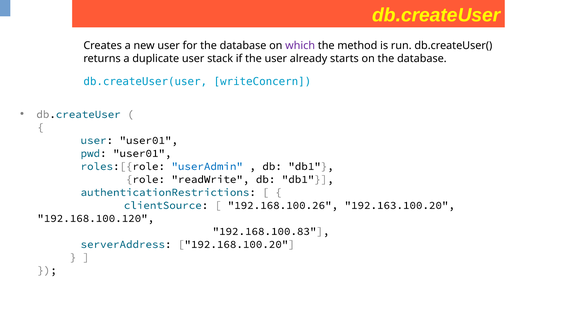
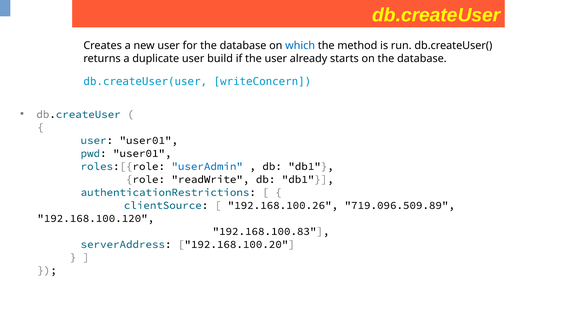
which colour: purple -> blue (300, 45)
stack: stack -> build (220, 58)
192.163.100.20: 192.163.100.20 -> 719.096.509.89 (400, 205)
